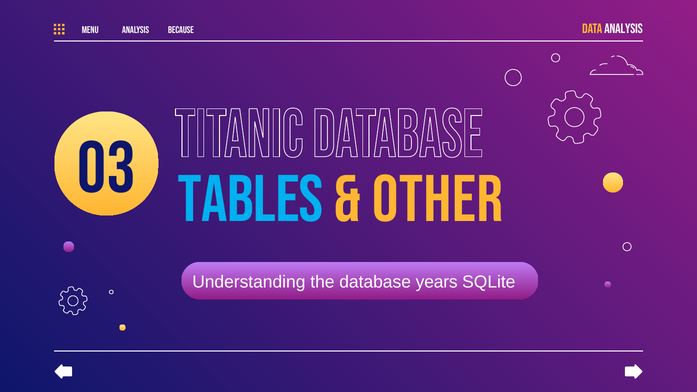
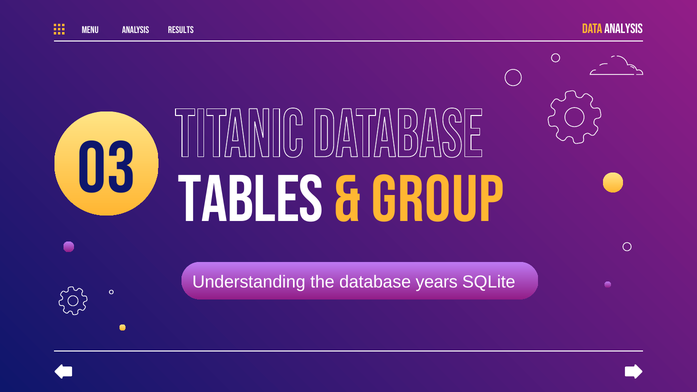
BECAUSE: BECAUSE -> RESULTS (181, 30)
Tables colour: light blue -> white (251, 200)
other: other -> group (438, 200)
